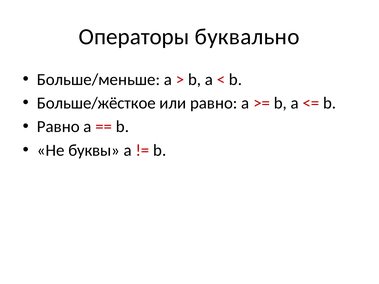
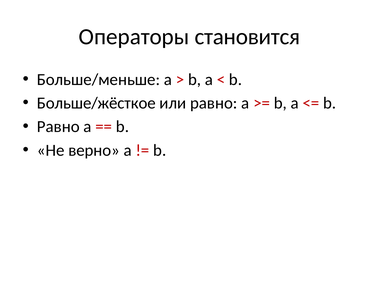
буквально: буквально -> становится (247, 37)
буквы: буквы -> верно (94, 150)
